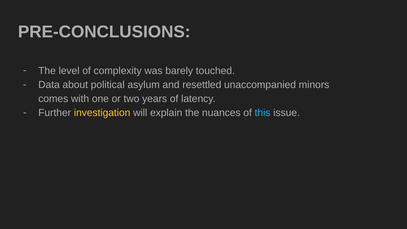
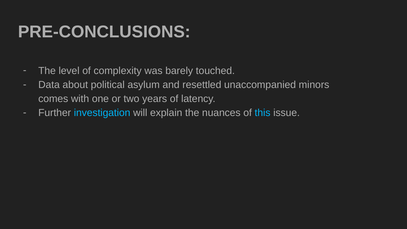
investigation colour: yellow -> light blue (102, 113)
